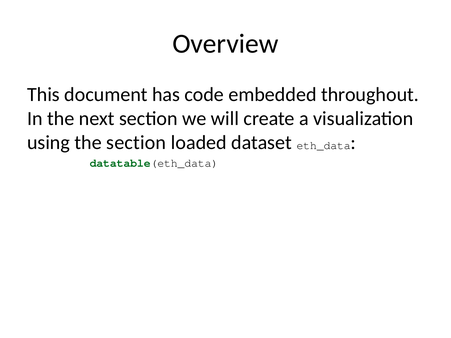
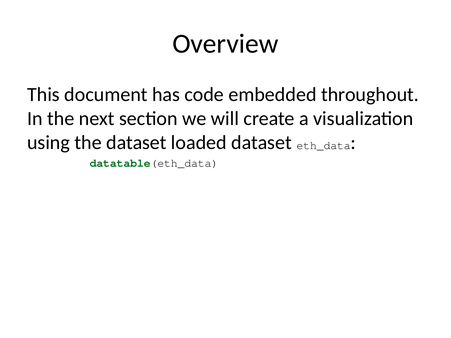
the section: section -> dataset (136, 143)
